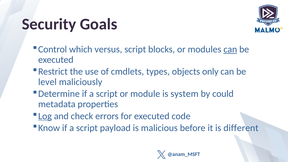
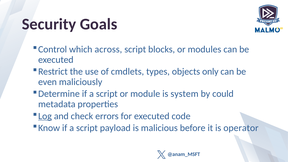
versus: versus -> across (108, 49)
can underline: present -> none (230, 49)
level: level -> even (47, 82)
different: different -> operator (241, 128)
